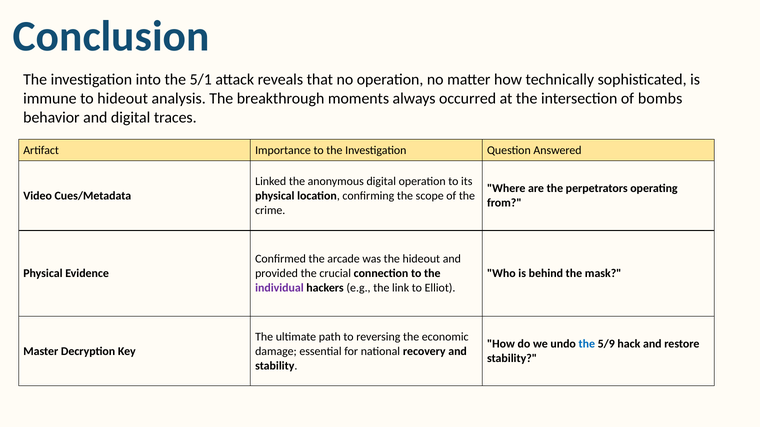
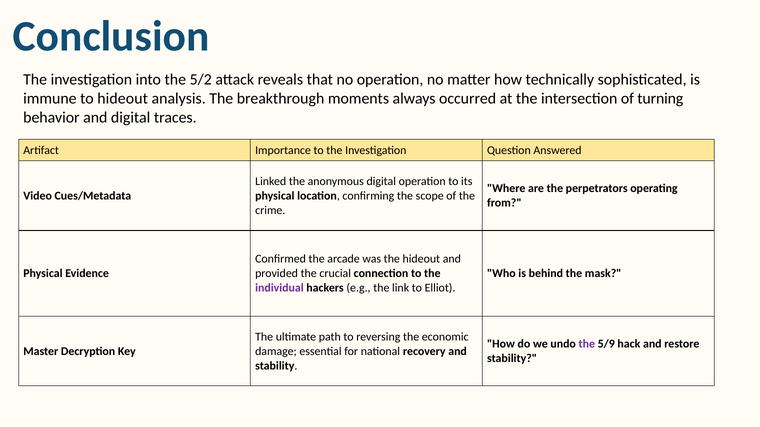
5/1: 5/1 -> 5/2 (201, 80)
bombs: bombs -> turning (660, 99)
the colour: blue -> purple (587, 344)
